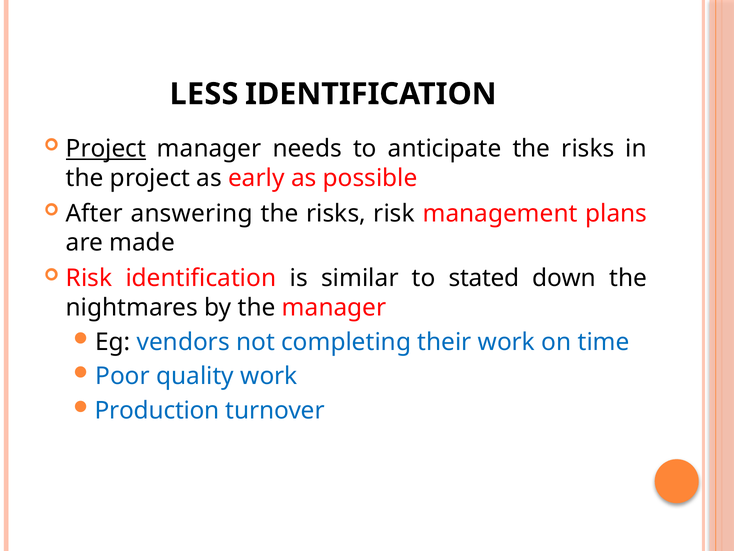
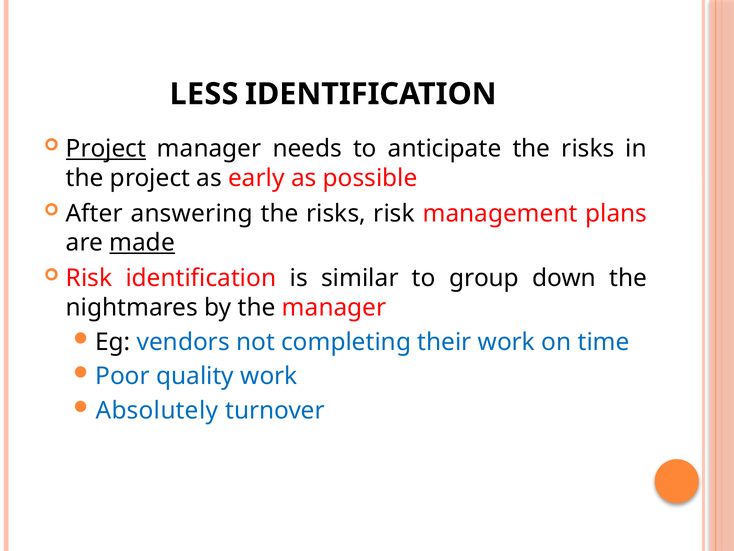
made underline: none -> present (142, 243)
stated: stated -> group (484, 278)
Production: Production -> Absolutely (157, 410)
